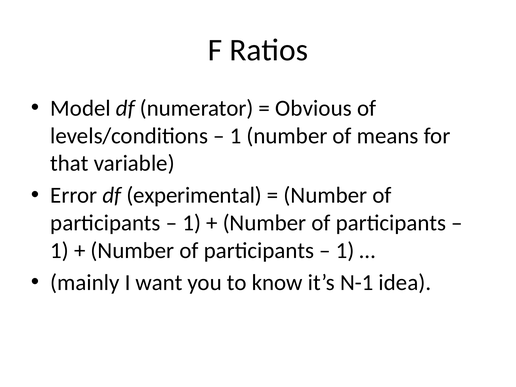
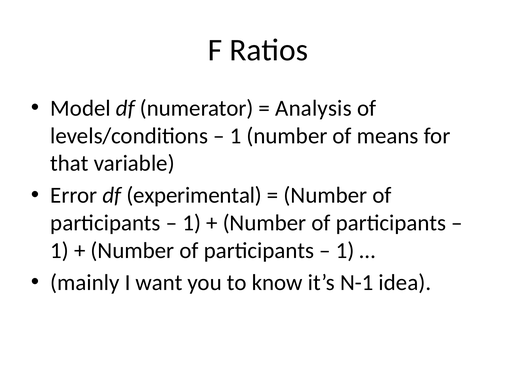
Obvious: Obvious -> Analysis (313, 108)
